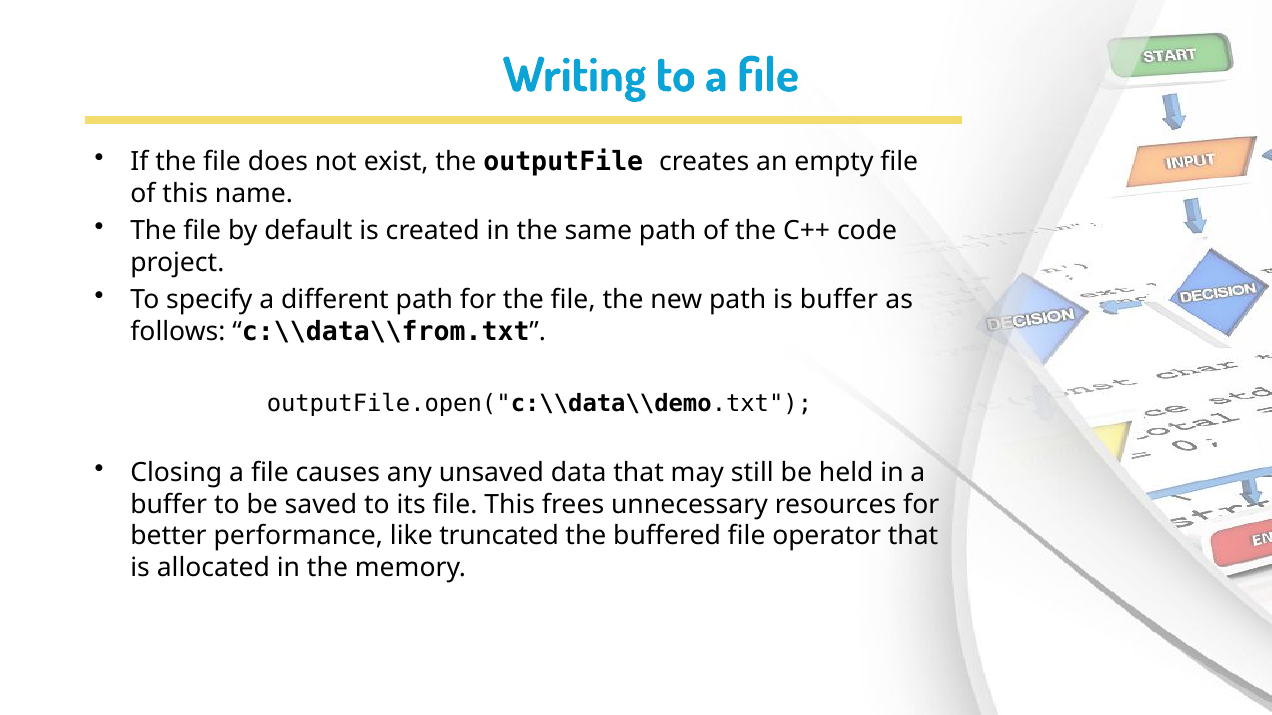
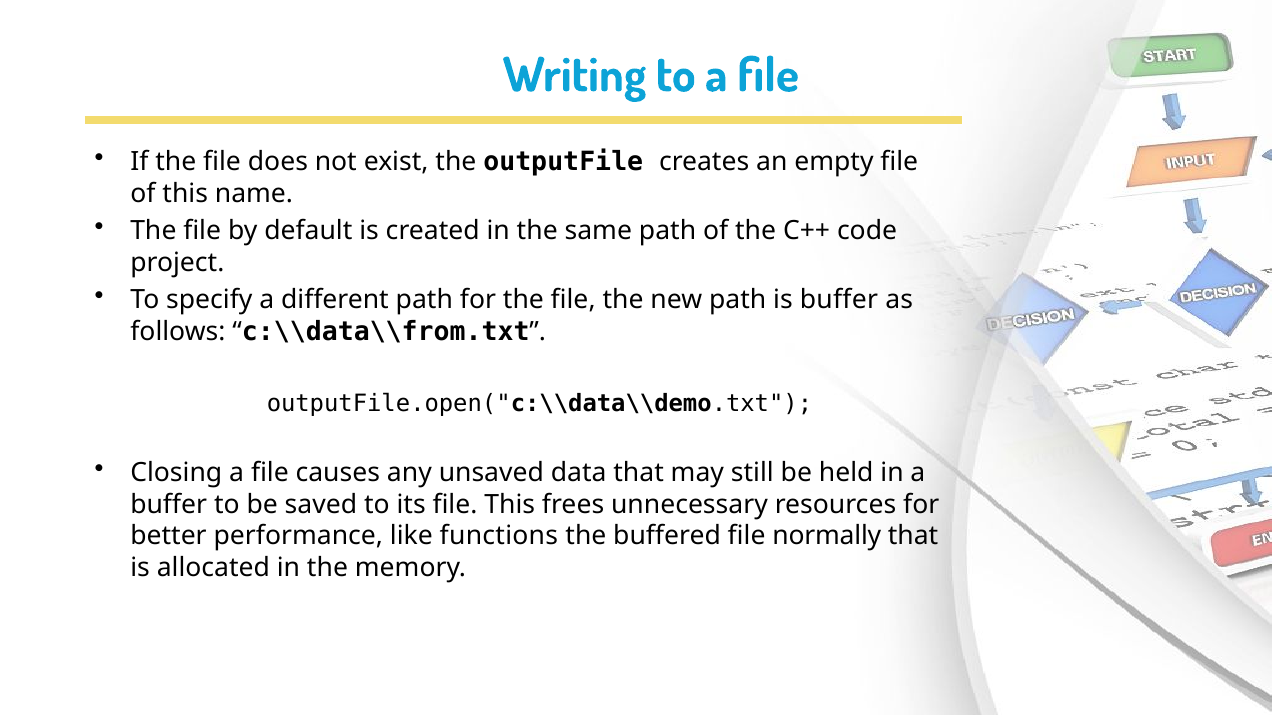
truncated: truncated -> functions (499, 537)
operator: operator -> normally (827, 537)
